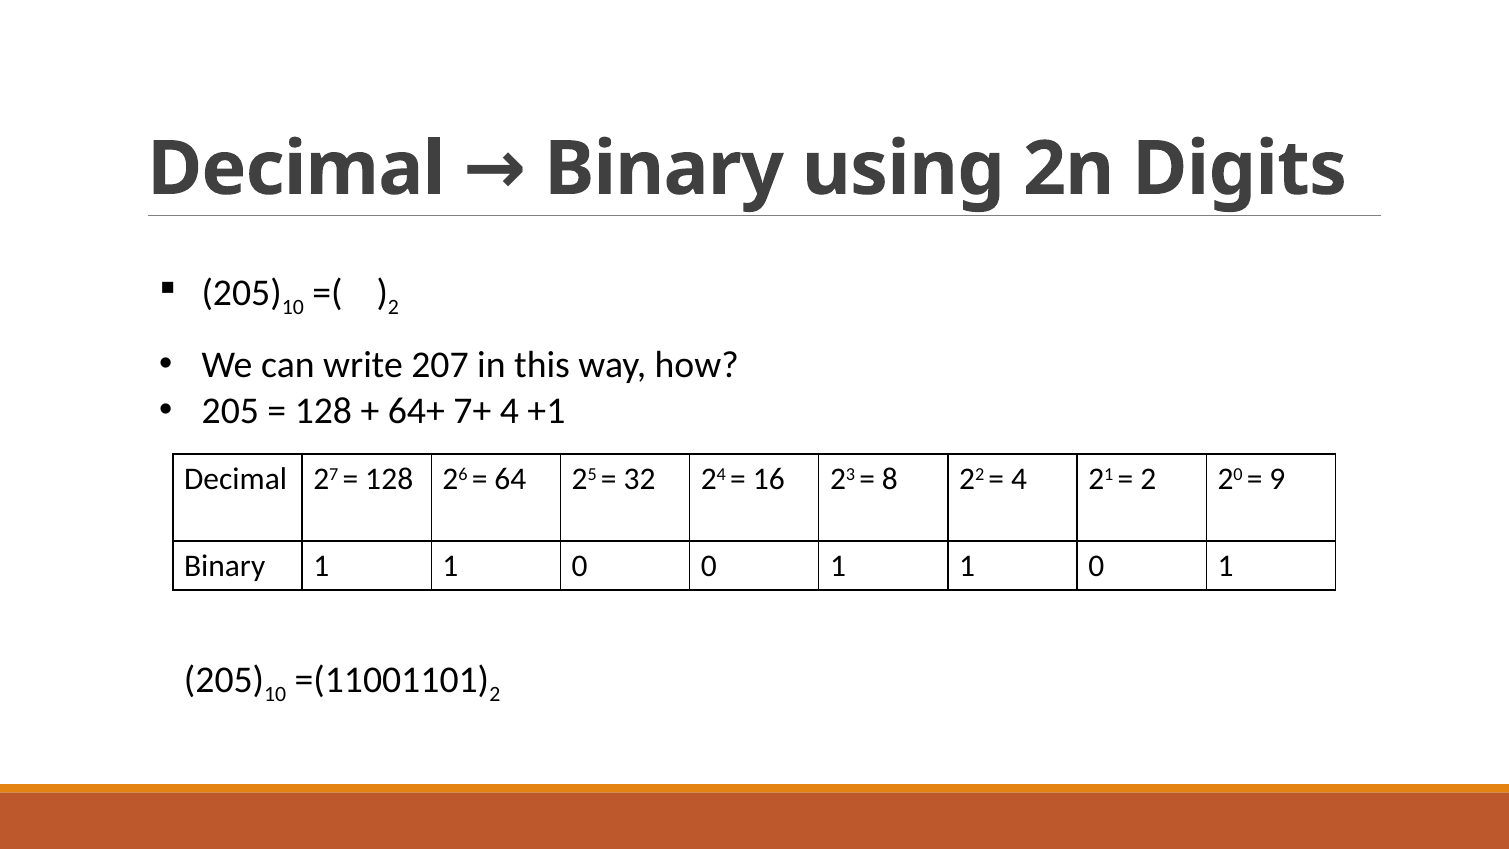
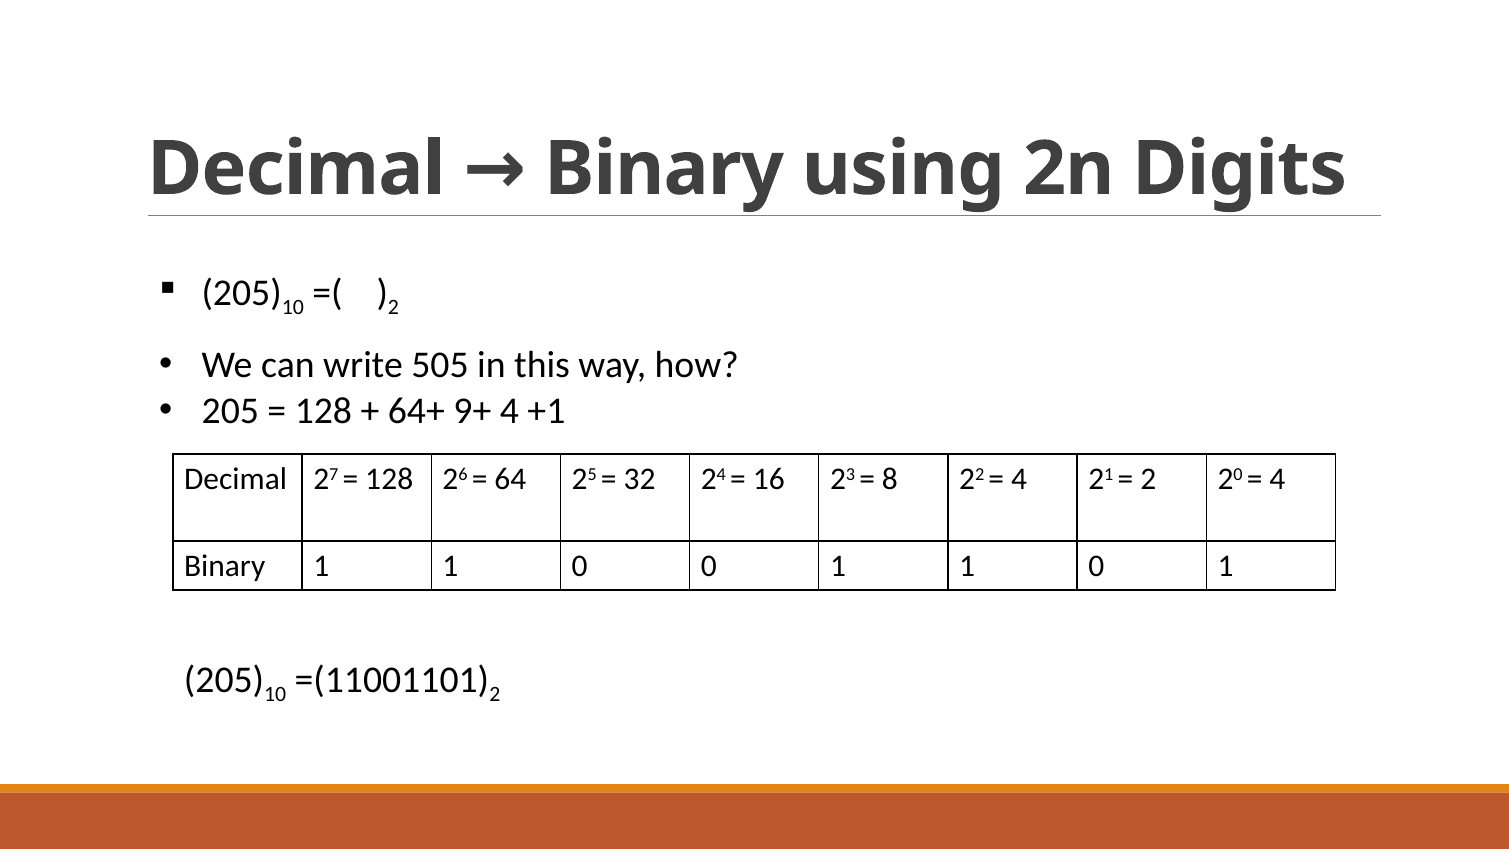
207: 207 -> 505 (440, 365)
7+: 7+ -> 9+ (472, 411)
9: 9 -> 4 (1277, 479)
